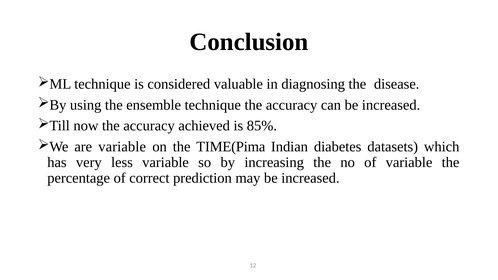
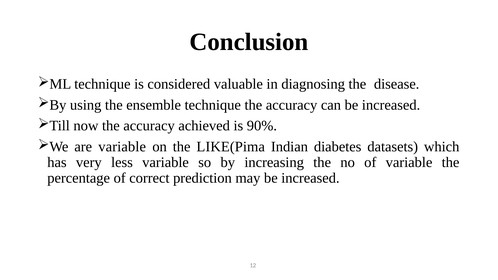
85%: 85% -> 90% (262, 126)
TIME(Pima: TIME(Pima -> LIKE(Pima (231, 147)
